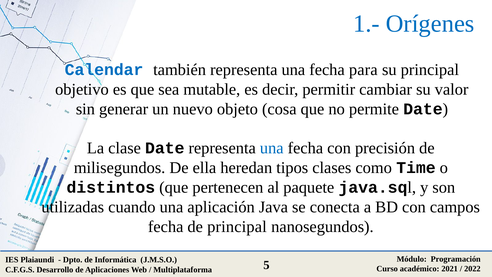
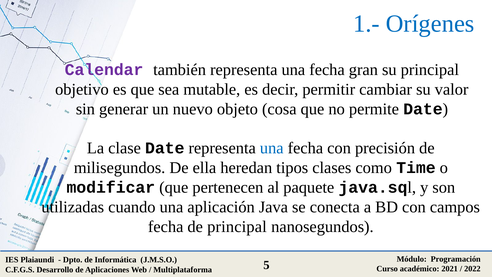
Calendar colour: blue -> purple (104, 70)
para: para -> gran (363, 70)
distintos: distintos -> modificar (111, 187)
